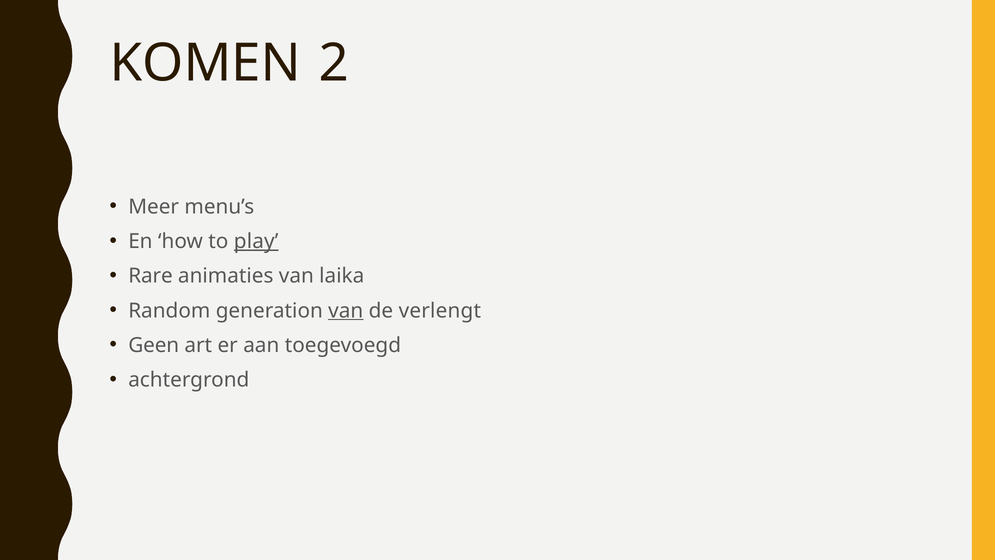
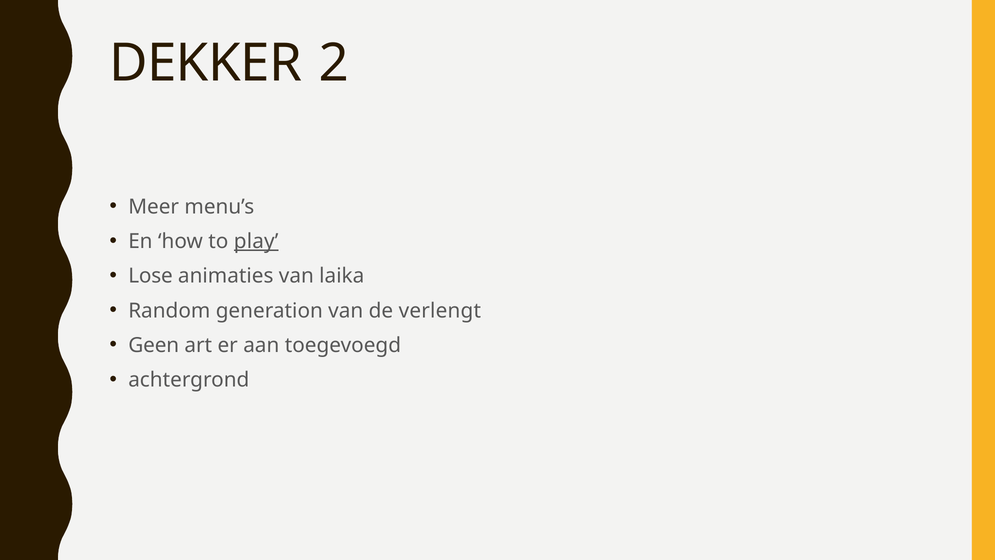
KOMEN: KOMEN -> DEKKER (206, 63)
Rare: Rare -> Lose (151, 276)
van underline: present -> none (346, 310)
